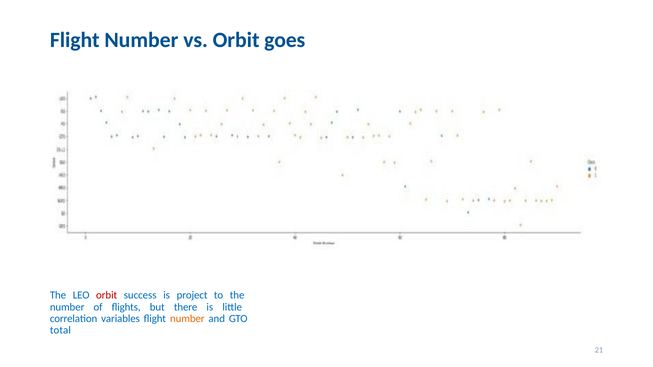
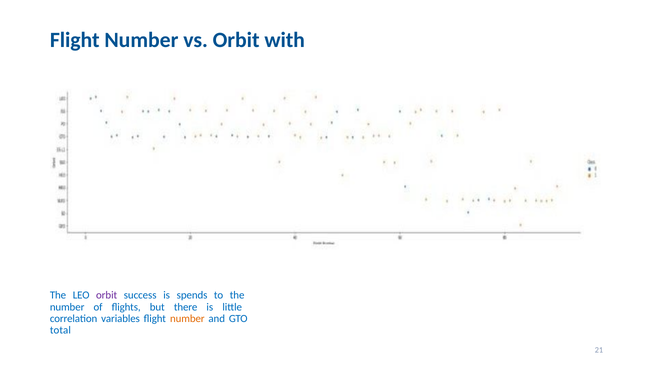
goes: goes -> with (285, 40)
orbit colour: red -> purple (107, 295)
project: project -> spends (192, 295)
